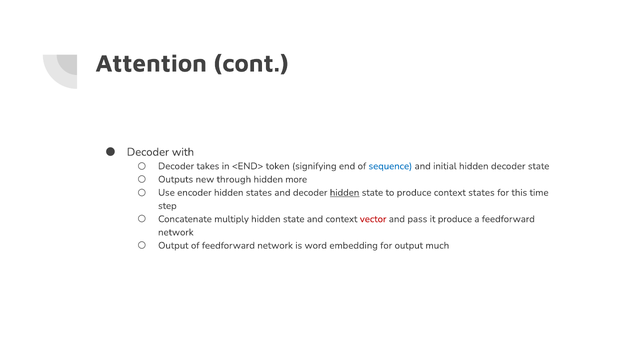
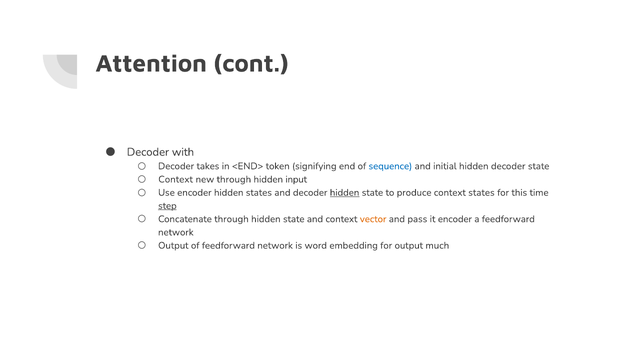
Outputs: Outputs -> Context (176, 179)
more: more -> input (296, 179)
step underline: none -> present (167, 206)
Concatenate multiply: multiply -> through (231, 219)
vector colour: red -> orange (373, 219)
it produce: produce -> encoder (455, 219)
